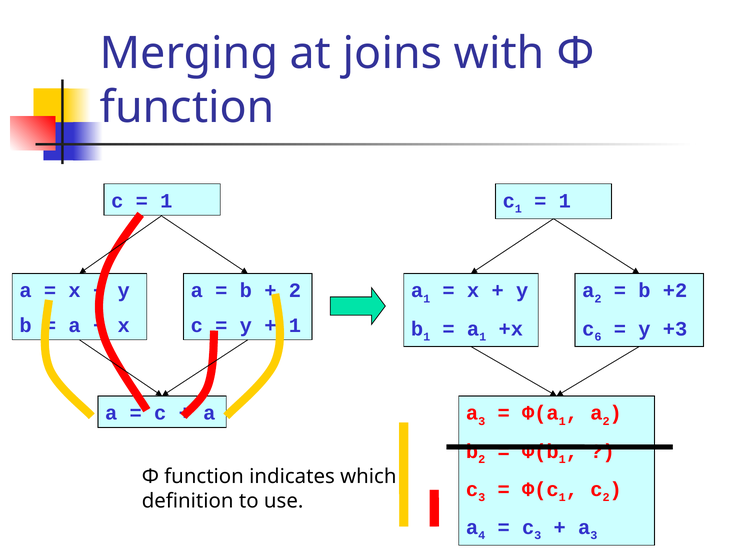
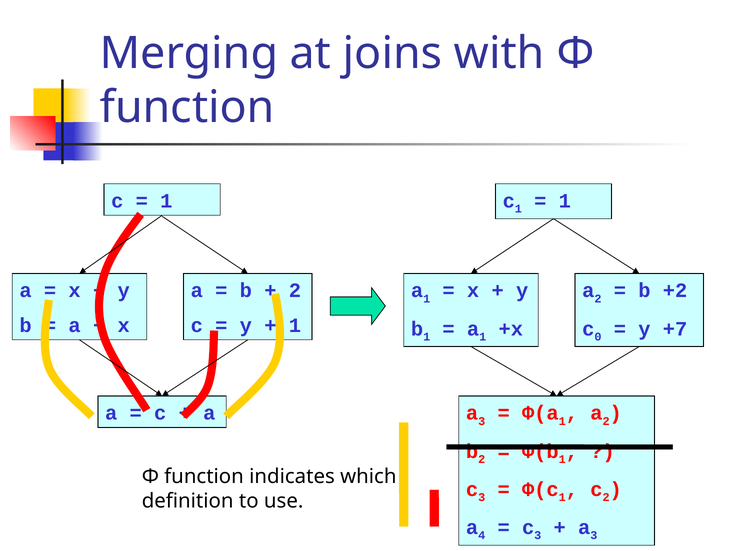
6: 6 -> 0 (598, 336)
+3: +3 -> +7 (675, 329)
